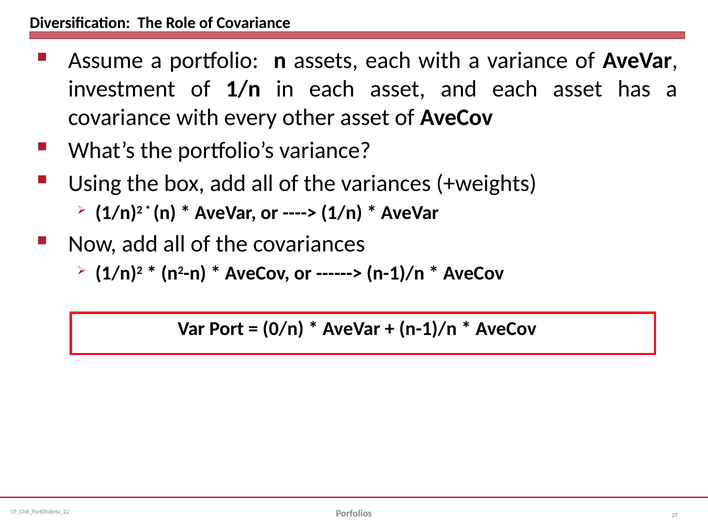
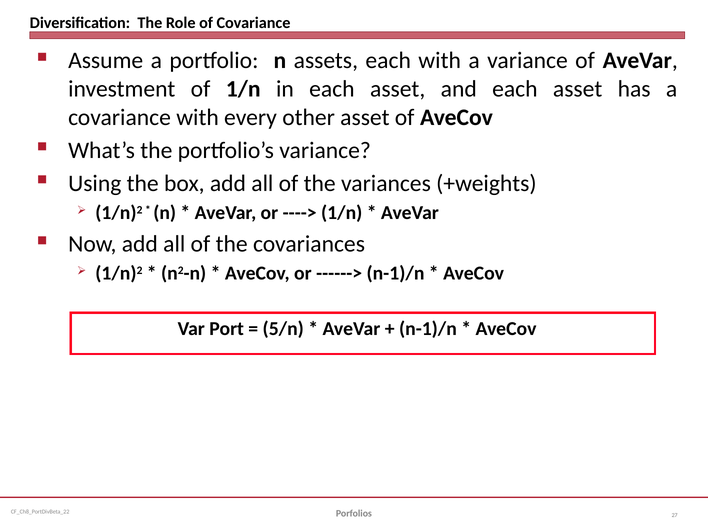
0/n: 0/n -> 5/n (283, 329)
